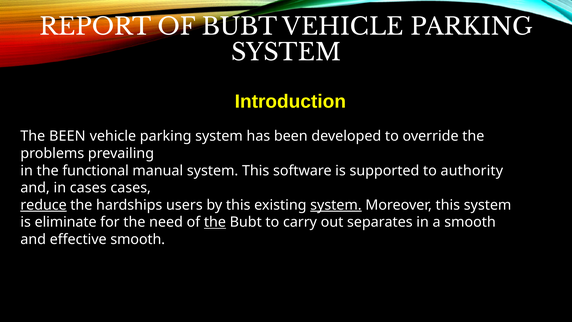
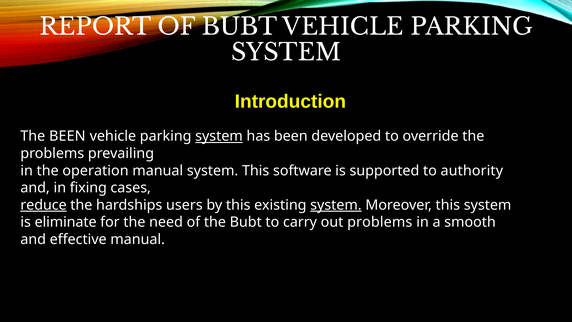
system underline: none -> present (219, 136)
functional: functional -> operation (95, 170)
in cases: cases -> fixing (88, 188)
the underline: present -> none (215, 222)
out separates: separates -> problems (380, 222)
effective smooth: smooth -> manual (138, 239)
